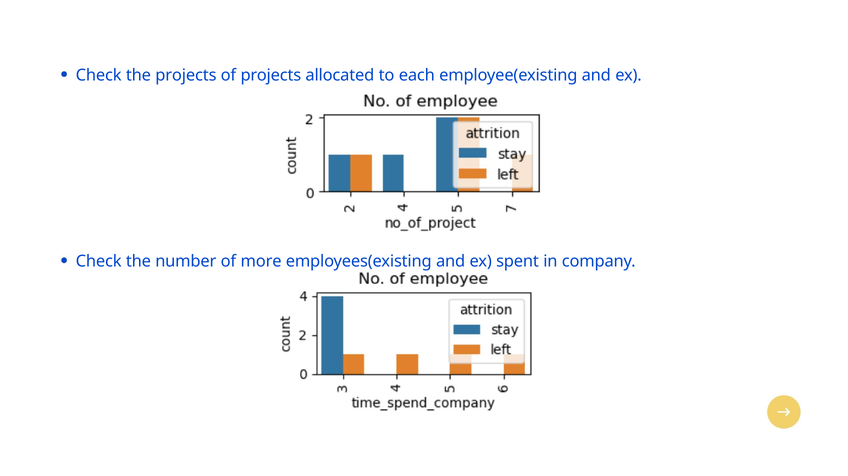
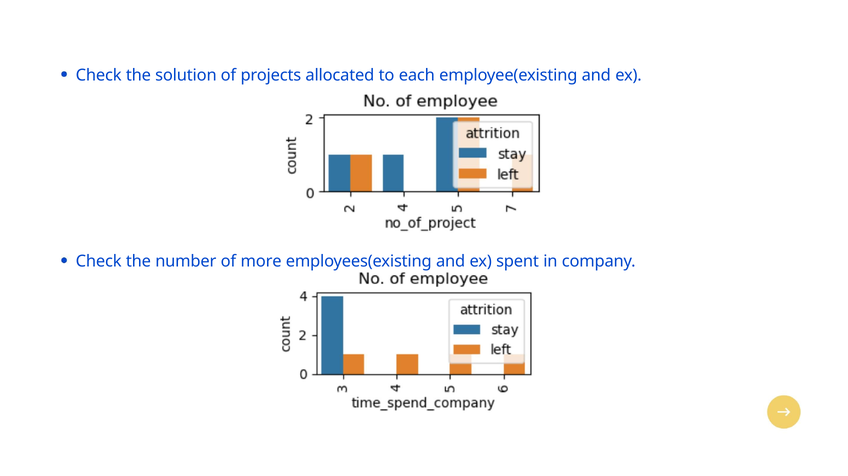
the projects: projects -> solution (186, 76)
